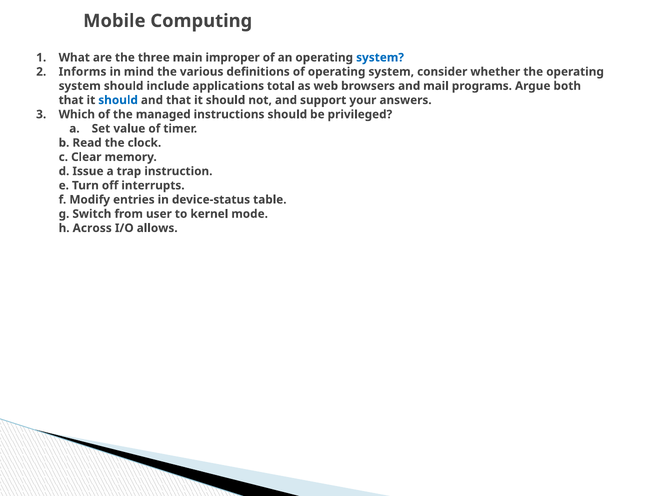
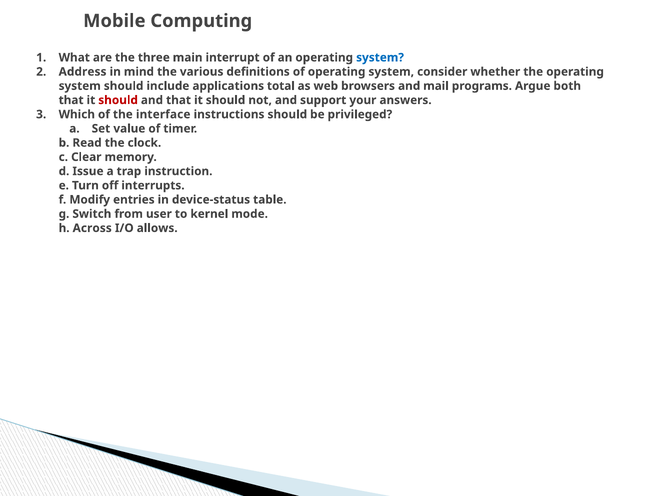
improper: improper -> interrupt (233, 57)
Informs: Informs -> Address (83, 72)
should colour: blue -> red (118, 100)
managed: managed -> interface (163, 114)
